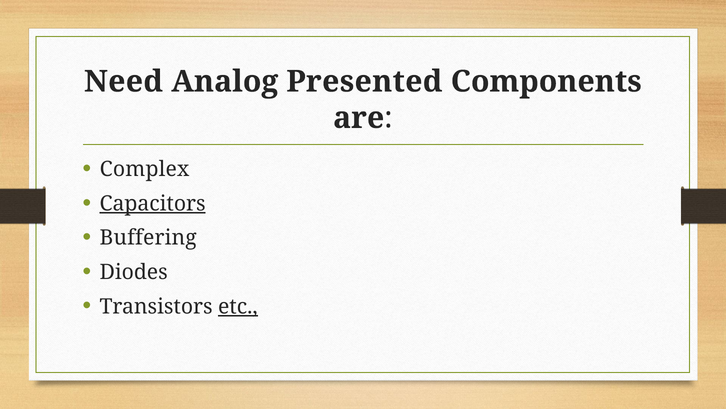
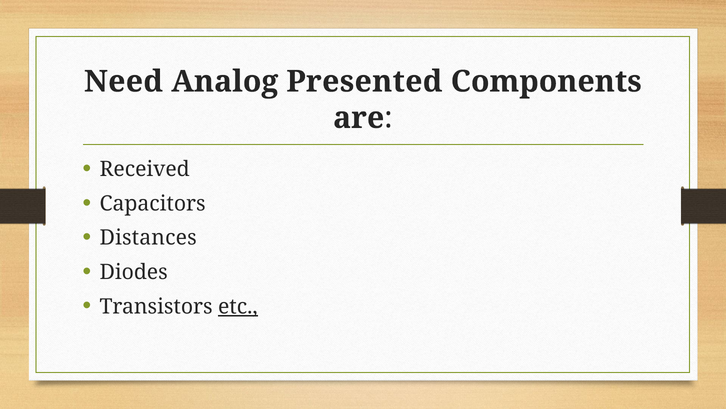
Complex: Complex -> Received (145, 169)
Capacitors underline: present -> none (153, 203)
Buffering: Buffering -> Distances (148, 238)
